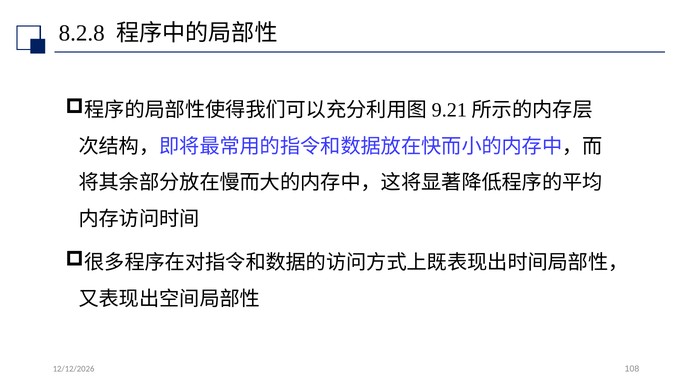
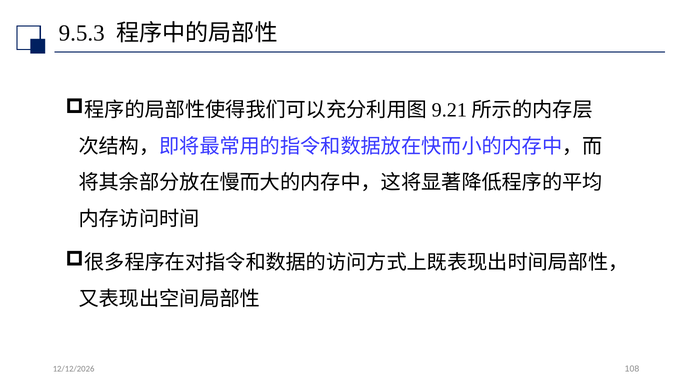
8.2.8: 8.2.8 -> 9.5.3 (82, 33)
